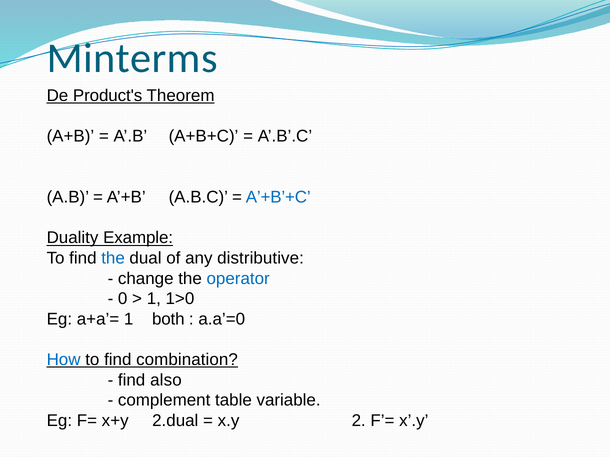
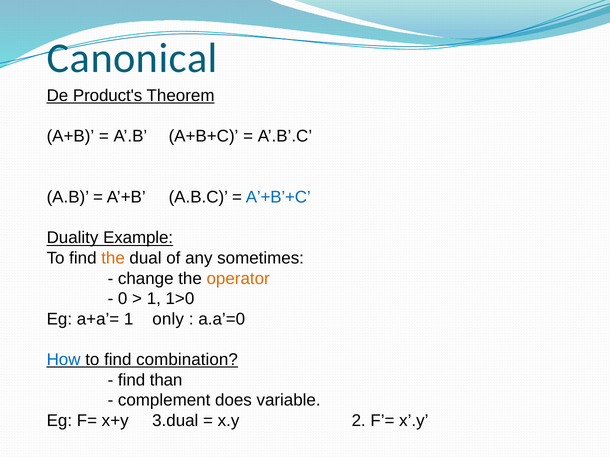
Minterms: Minterms -> Canonical (132, 58)
the colour: blue -> orange (113, 258)
distributive: distributive -> sometimes (261, 258)
operator colour: blue -> orange (238, 279)
both: both -> only (168, 319)
also: also -> than (166, 380)
table: table -> does (233, 401)
2.dual: 2.dual -> 3.dual (175, 421)
